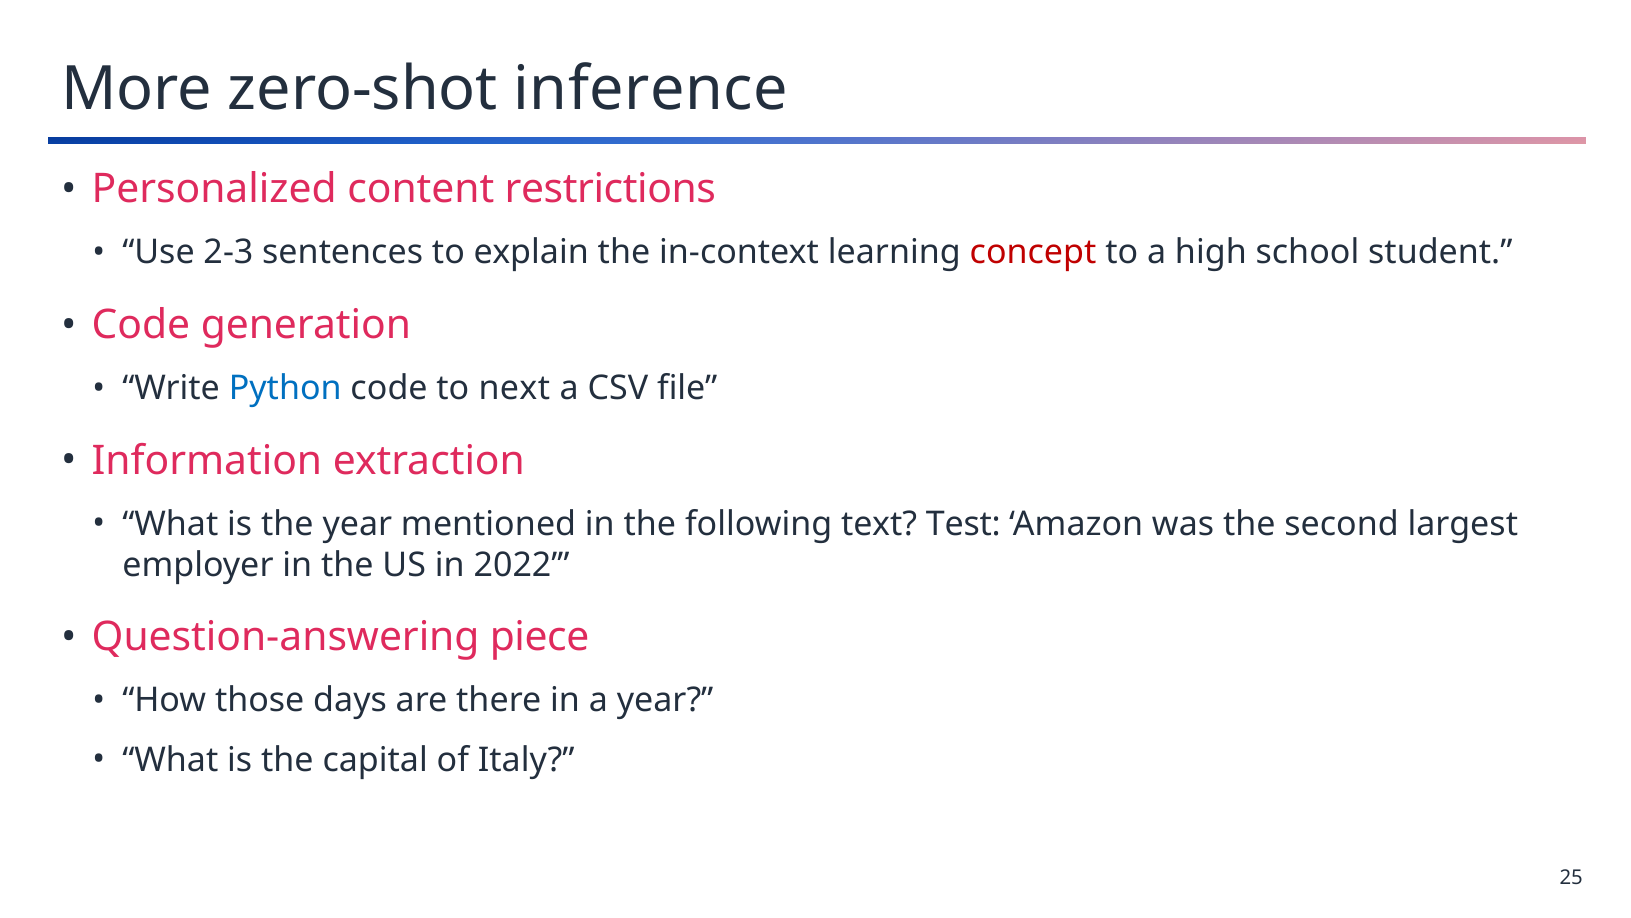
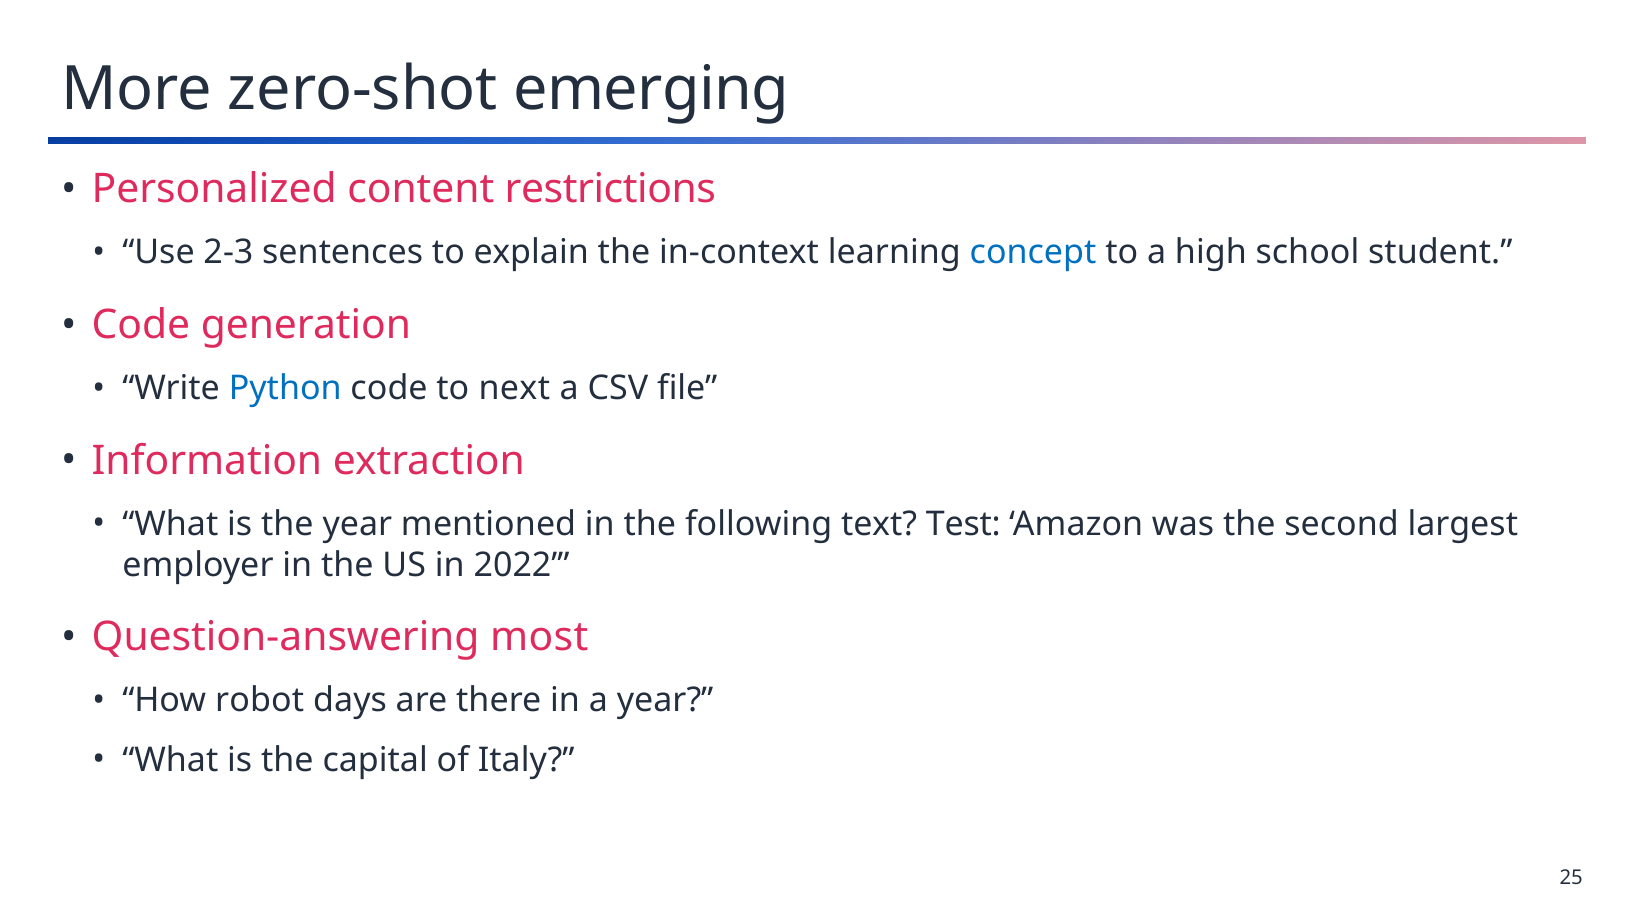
inference: inference -> emerging (651, 89)
concept colour: red -> blue (1033, 252)
piece: piece -> most (539, 637)
those: those -> robot (260, 700)
